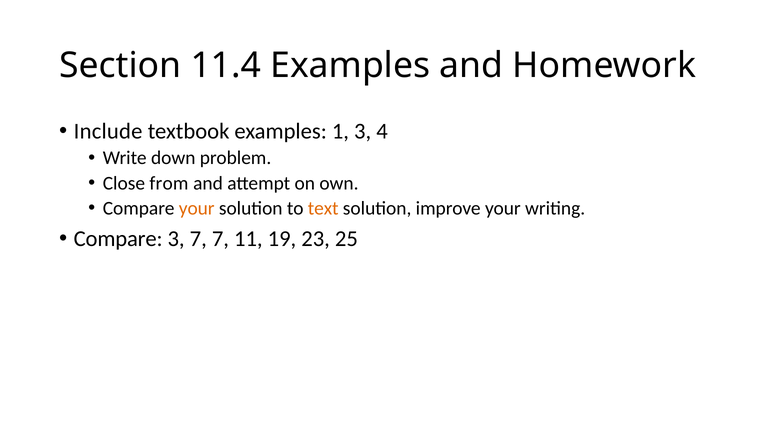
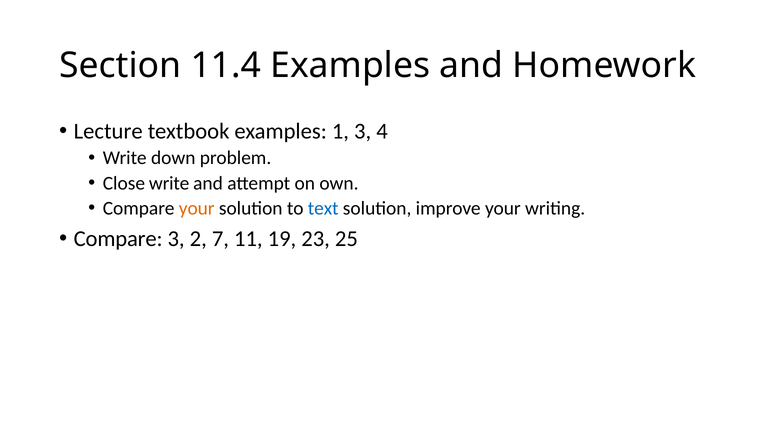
Include: Include -> Lecture (108, 131)
Close from: from -> write (169, 183)
text colour: orange -> blue (323, 208)
3 7: 7 -> 2 (198, 239)
